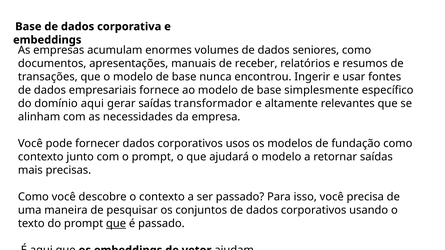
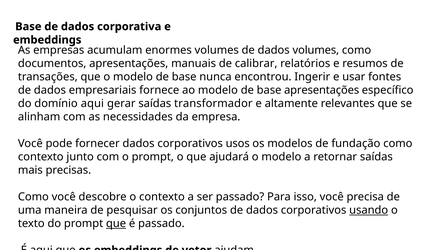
dados seniores: seniores -> volumes (316, 50)
receber: receber -> calibrar (256, 64)
base simplesmente: simplesmente -> apresentações (322, 90)
usando underline: none -> present (369, 210)
